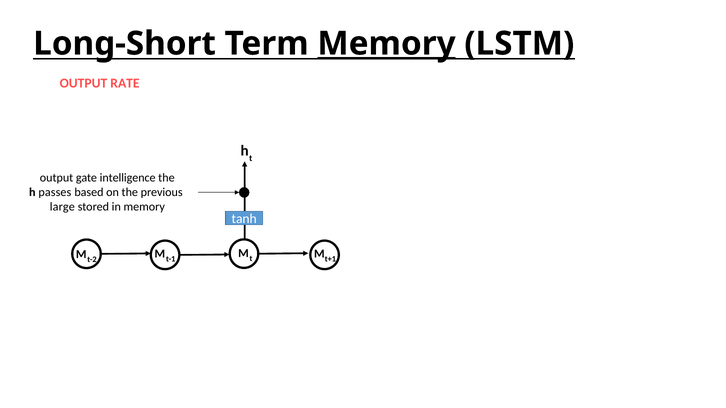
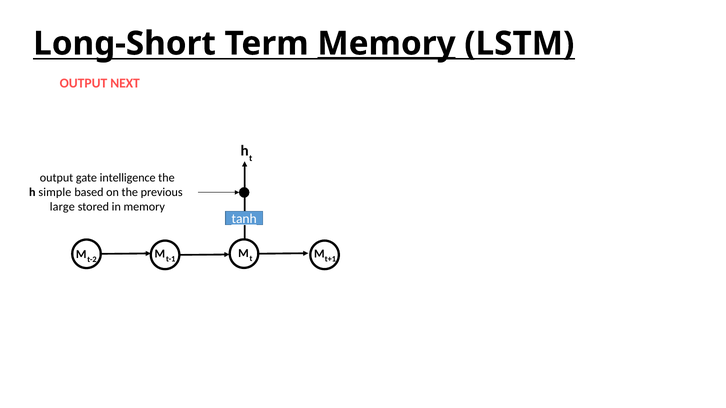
RATE: RATE -> NEXT (125, 83)
passes: passes -> simple (55, 192)
tanh underline: none -> present (244, 219)
